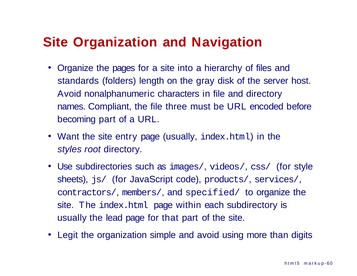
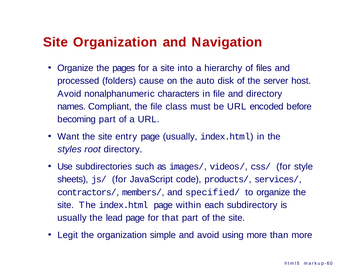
standards: standards -> processed (78, 81)
length: length -> cause (152, 81)
gray: gray -> auto (205, 81)
three: three -> class (176, 107)
than digits: digits -> more (302, 235)
